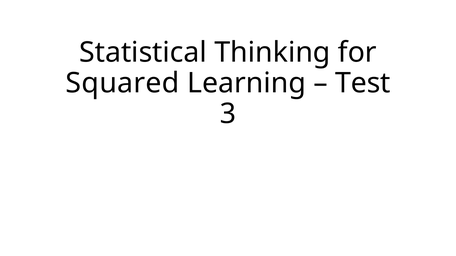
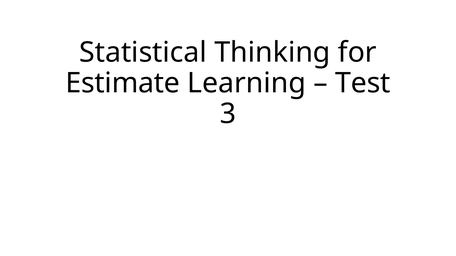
Squared: Squared -> Estimate (123, 83)
